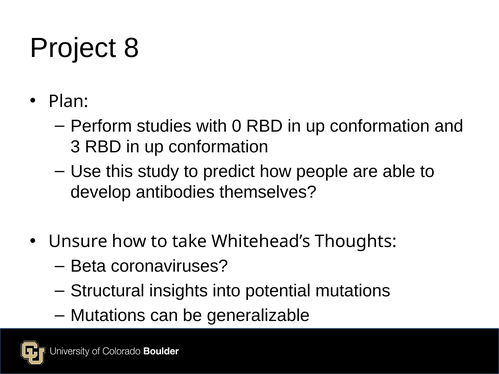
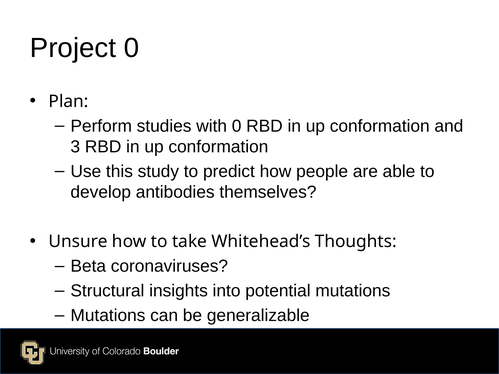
Project 8: 8 -> 0 (131, 48)
